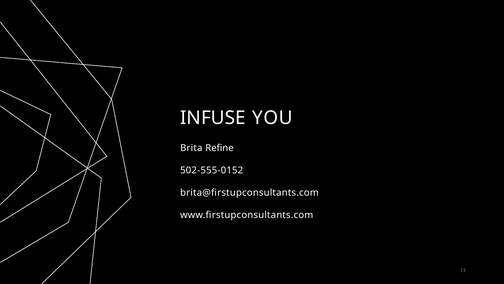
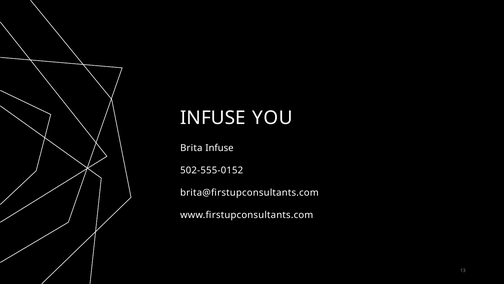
Brita Refine: Refine -> Infuse (219, 148)
